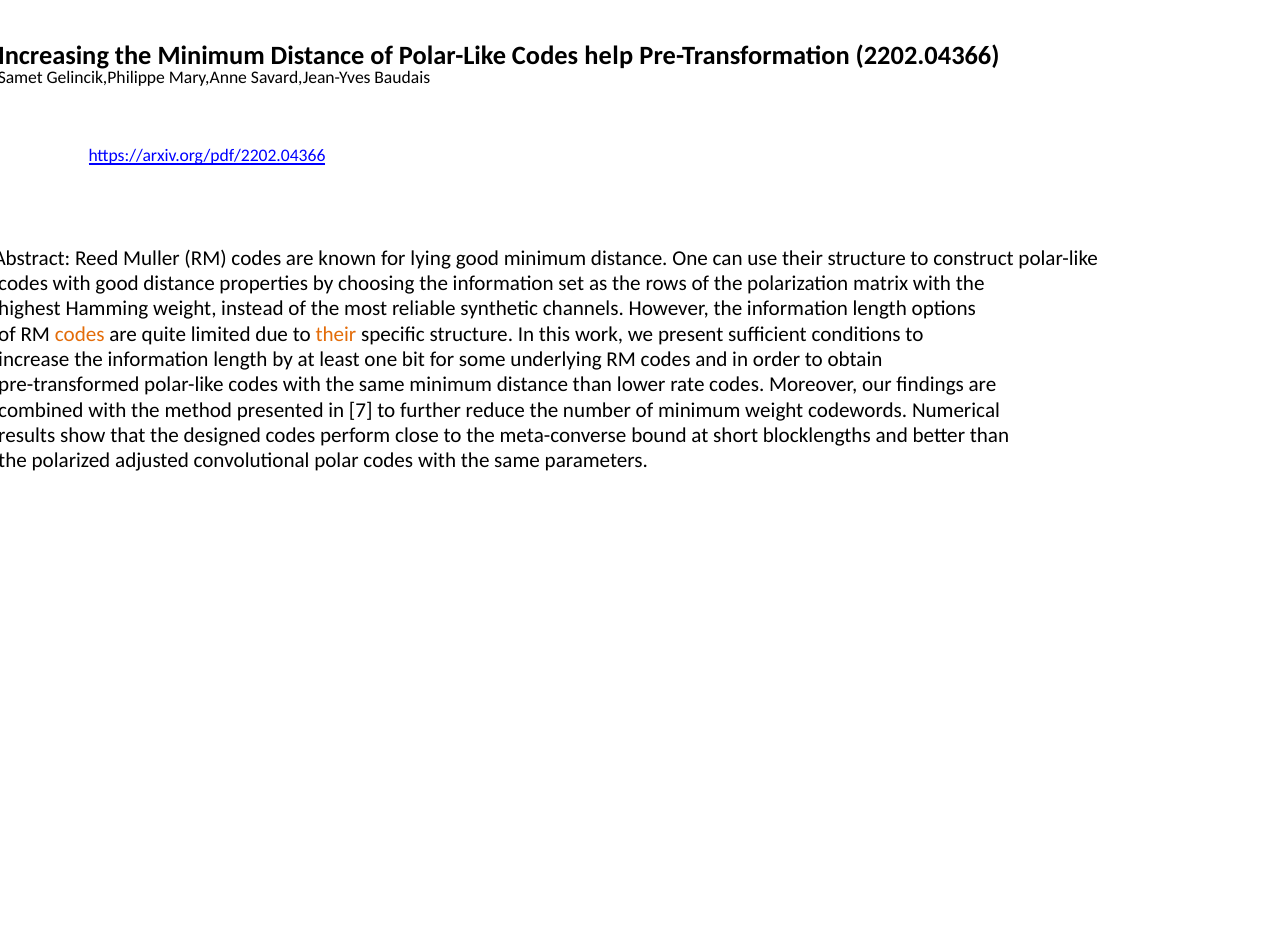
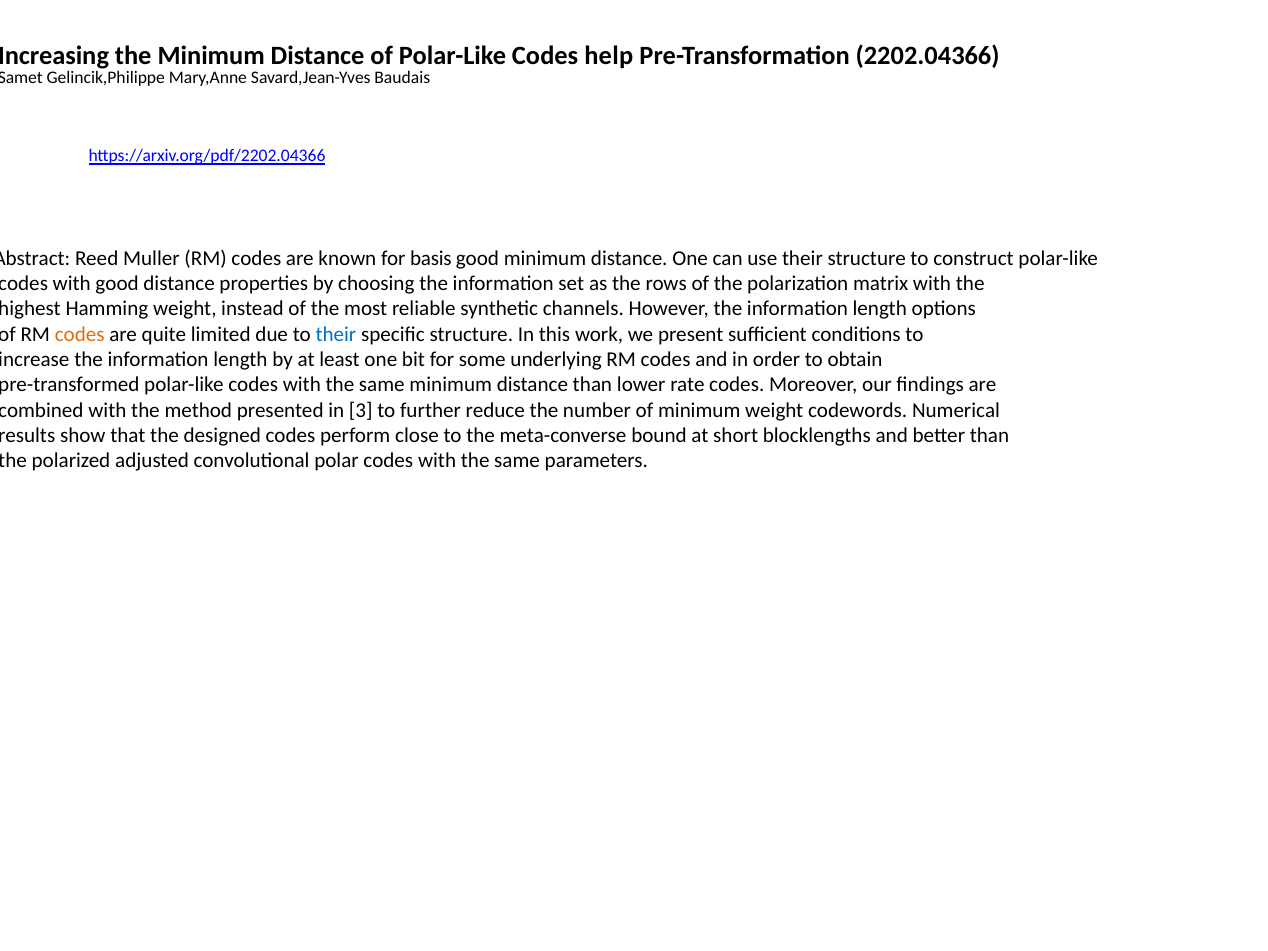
lying: lying -> basis (431, 258)
their colour: orange -> blue (336, 334)
7: 7 -> 3 (361, 410)
